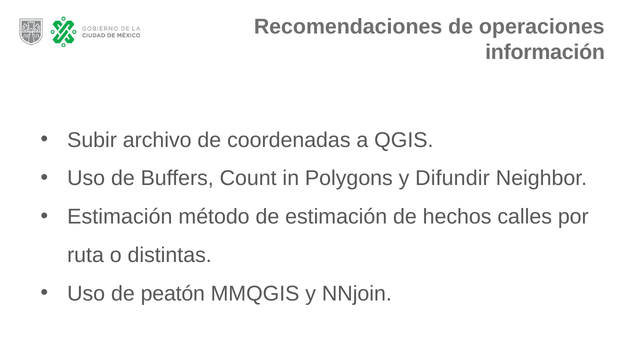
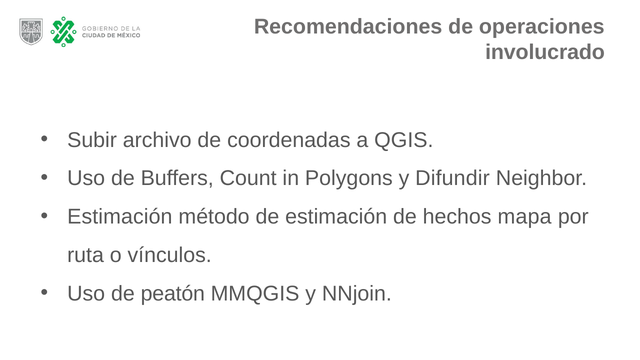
información: información -> involucrado (545, 52)
calles: calles -> mapa (525, 217)
distintas: distintas -> vínculos (170, 255)
